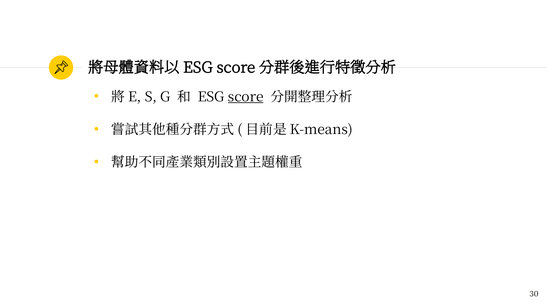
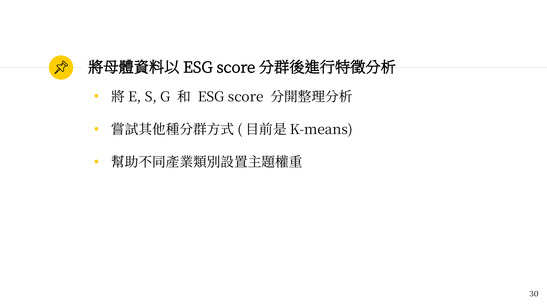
score underline: present -> none (246, 97)
